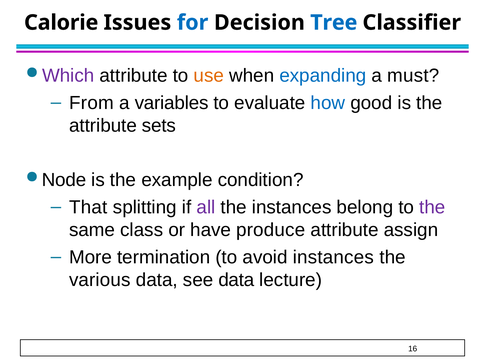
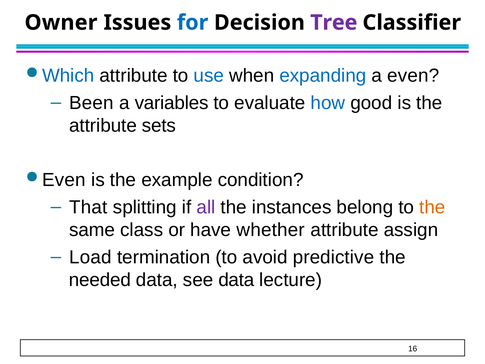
Calorie: Calorie -> Owner (61, 23)
Tree colour: blue -> purple (334, 23)
Which colour: purple -> blue (68, 76)
use colour: orange -> blue (209, 76)
a must: must -> even (413, 76)
From: From -> Been (91, 103)
Node: Node -> Even (64, 180)
the colour: purple -> orange (432, 207)
produce: produce -> whether (271, 230)
More: More -> Load (90, 257)
avoid instances: instances -> predictive (333, 257)
various: various -> needed (100, 280)
